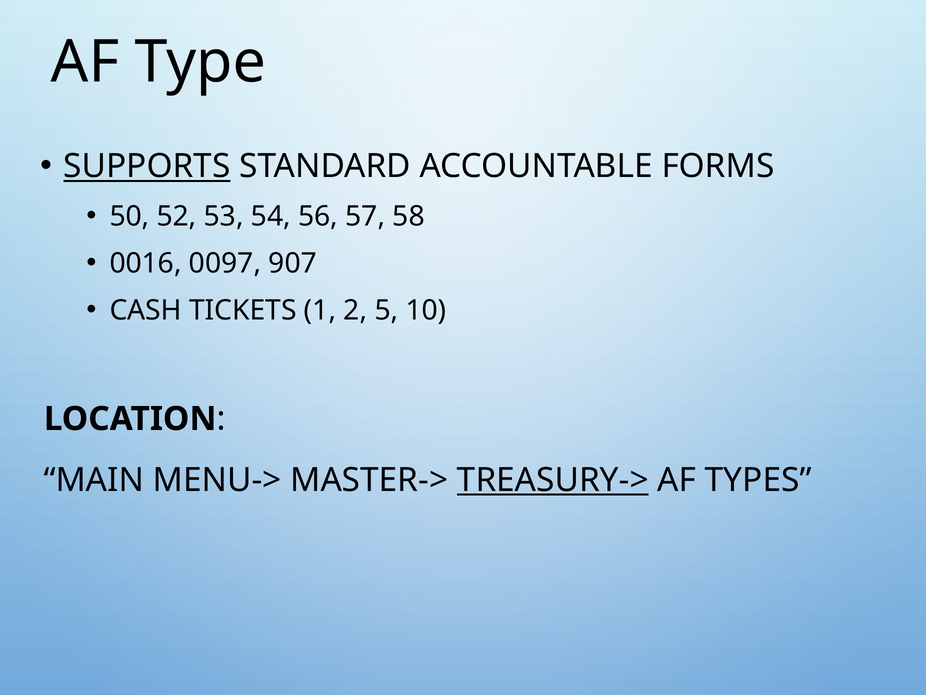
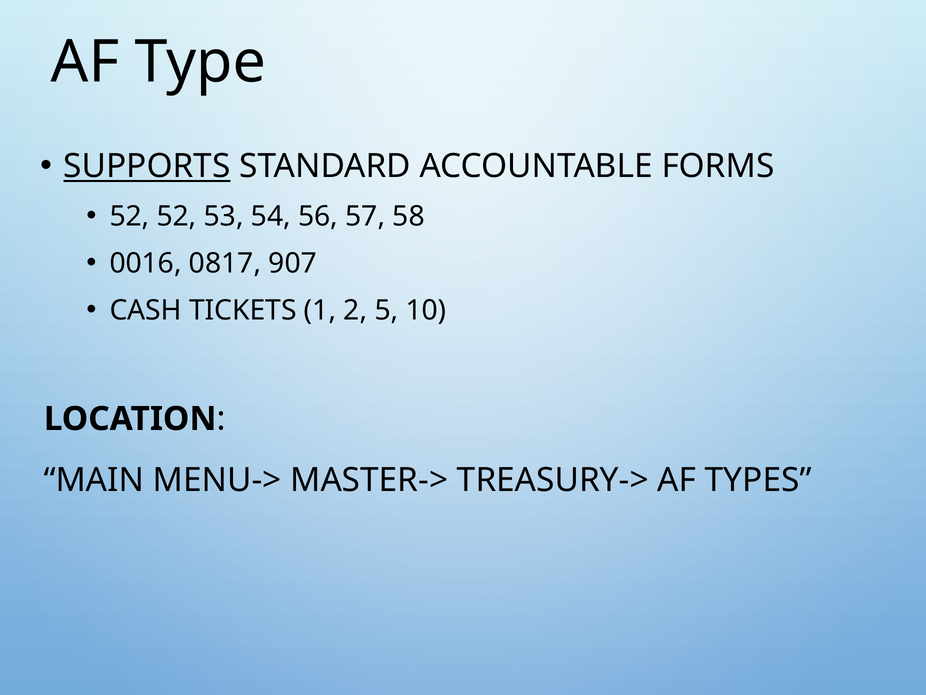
50: 50 -> 52 (130, 216)
0097: 0097 -> 0817 (225, 263)
TREASURY-> underline: present -> none (553, 480)
